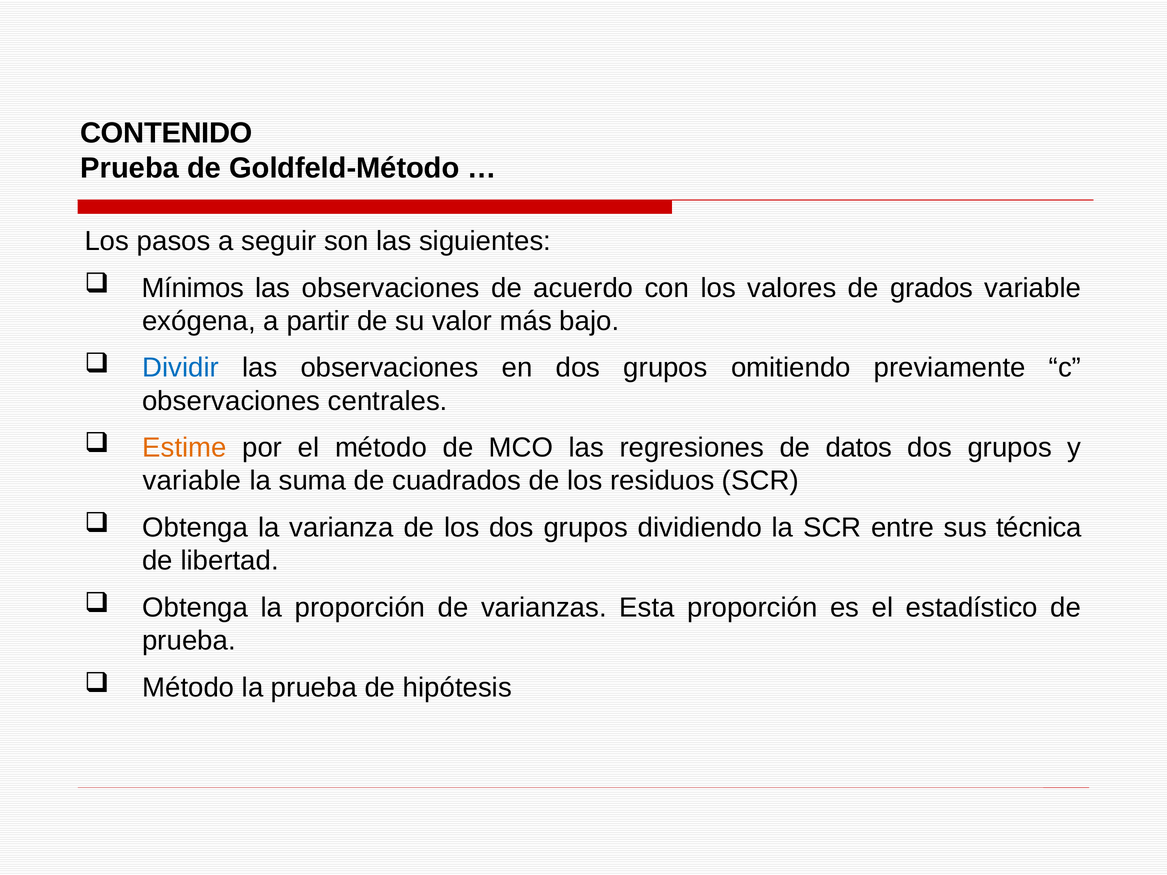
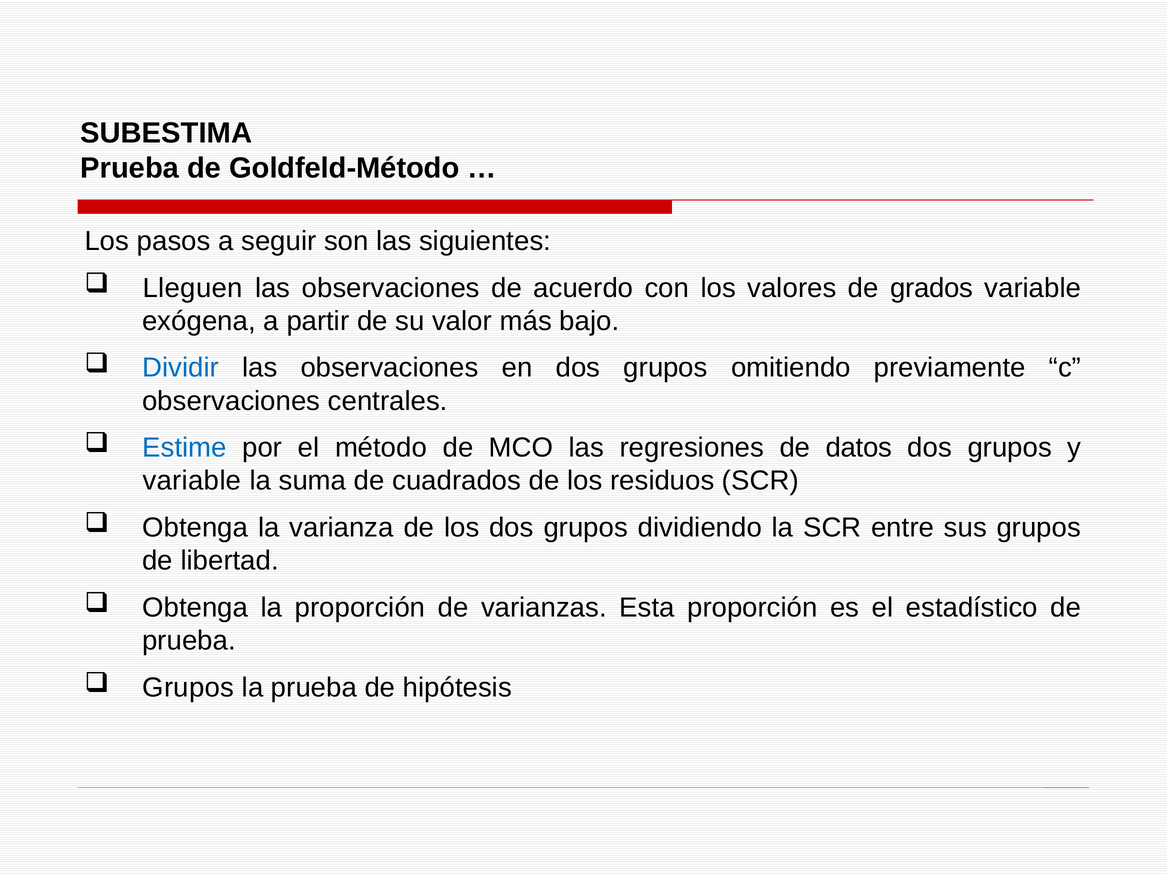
CONTENIDO: CONTENIDO -> SUBESTIMA (166, 133)
Mínimos: Mínimos -> Lleguen (193, 288)
Estime colour: orange -> blue (184, 448)
sus técnica: técnica -> grupos (1039, 528)
Método: Método -> Grupos (188, 688)
